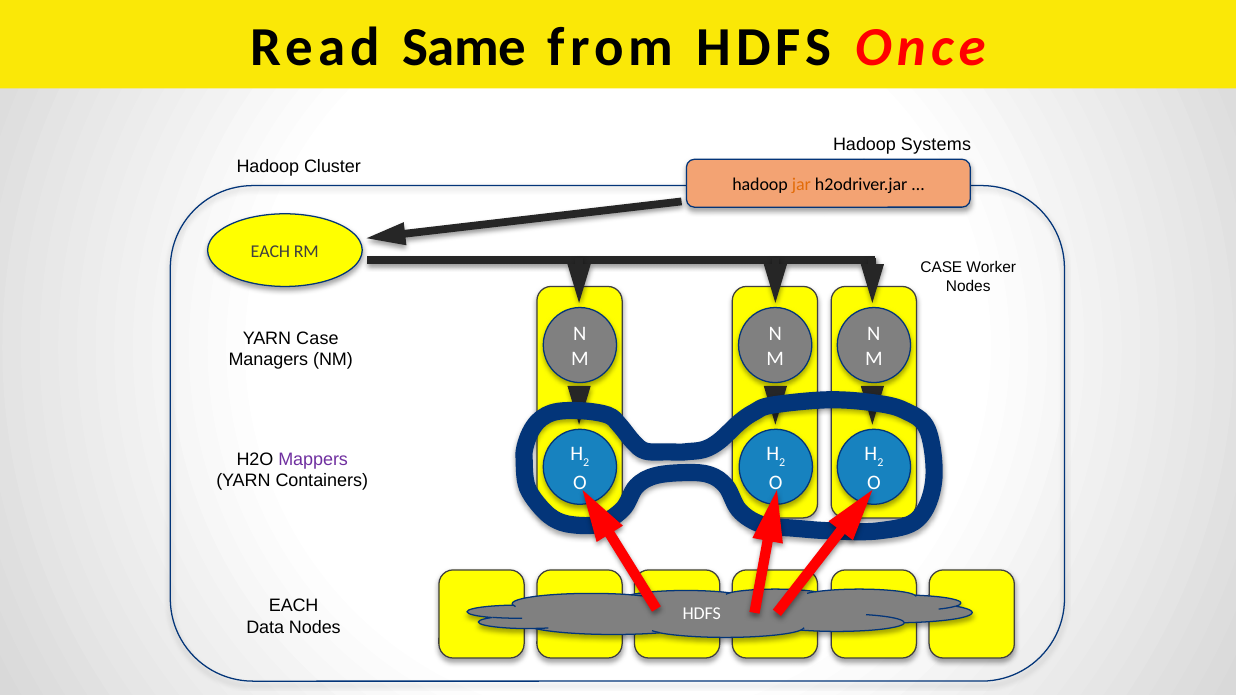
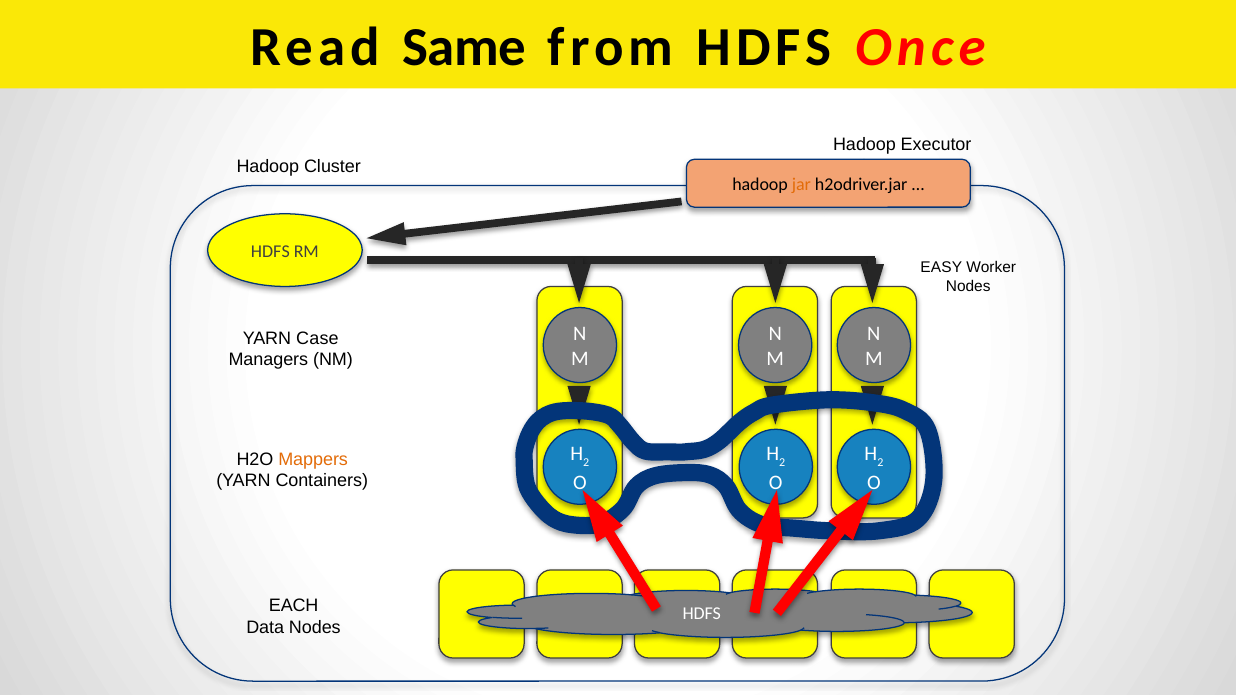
Systems: Systems -> Executor (936, 145)
EACH: EACH -> HDFS (270, 251)
CASE: CASE -> EASY (941, 268)
Mappers colour: purple -> orange (313, 459)
